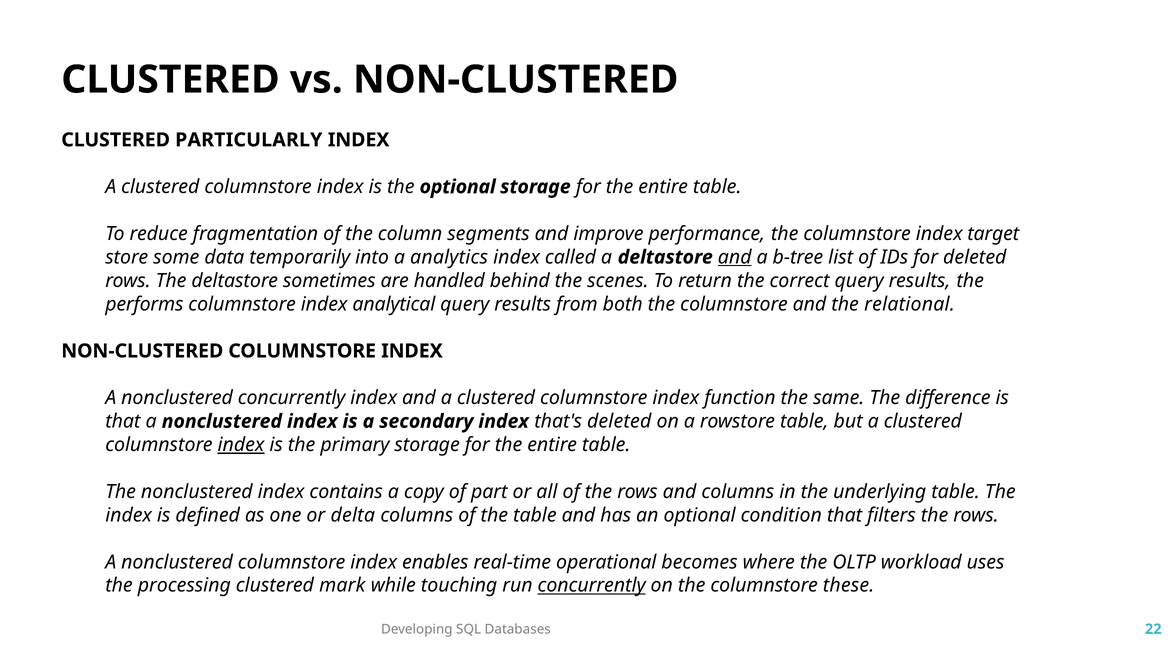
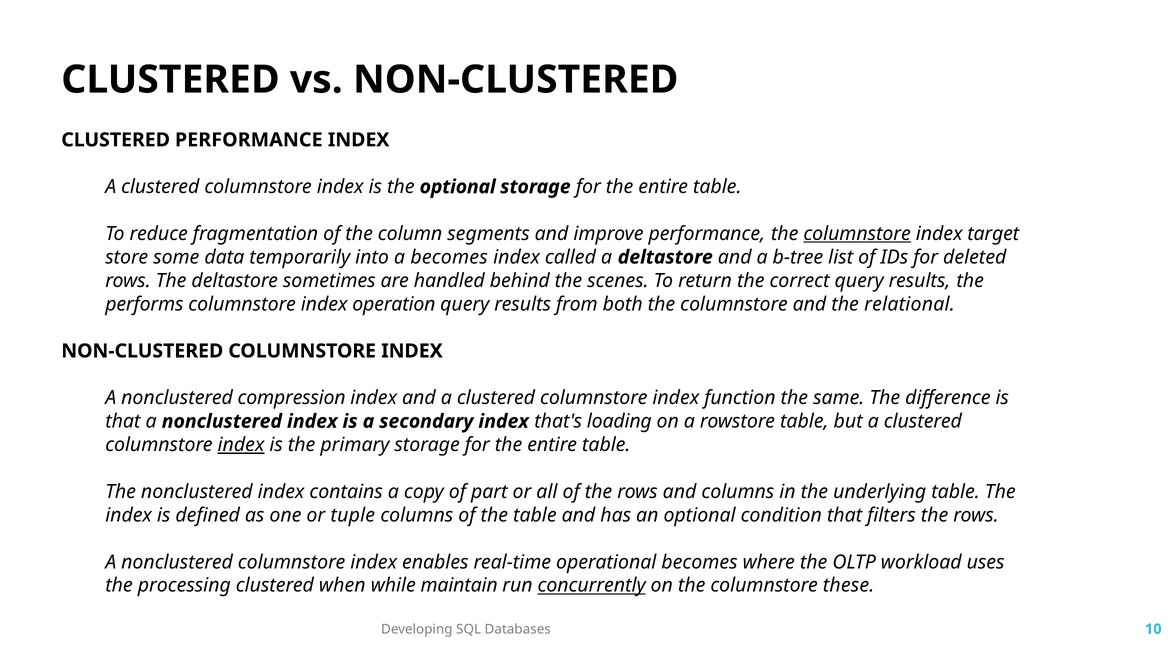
CLUSTERED PARTICULARLY: PARTICULARLY -> PERFORMANCE (249, 140)
columnstore underline: none -> present (857, 234)
a analytics: analytics -> becomes (449, 257)
and underline: present -> none (735, 257)
analytical: analytical -> operation (394, 304)
nonclustered concurrently: concurrently -> compression (292, 398)
that's deleted: deleted -> loading (619, 421)
delta: delta -> tuple (353, 515)
mark: mark -> when (342, 585)
touching: touching -> maintain (459, 585)
22: 22 -> 10 (1153, 629)
